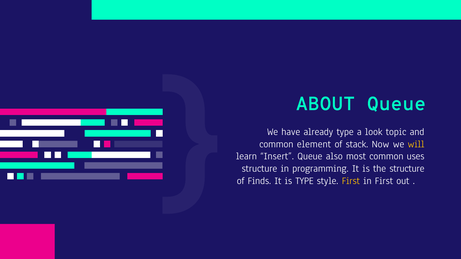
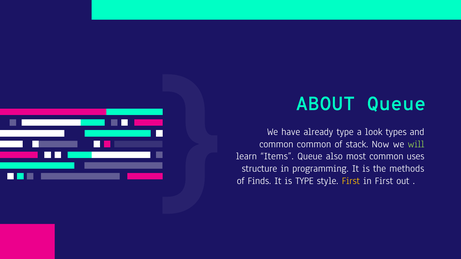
topic: topic -> types (396, 132)
common element: element -> common (314, 144)
will colour: yellow -> light green (416, 144)
Insert: Insert -> Items (277, 156)
the structure: structure -> methods (407, 169)
